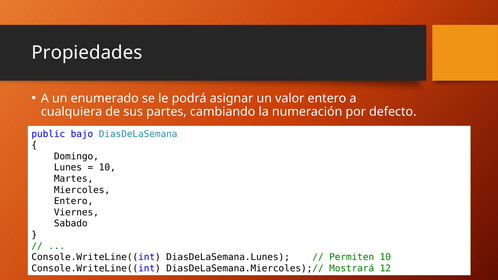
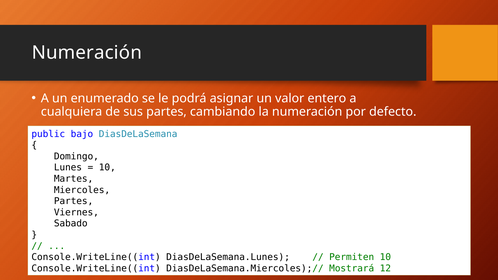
Propiedades: Propiedades -> Numeración (87, 53)
Entero: Entero -> Partes (74, 201)
